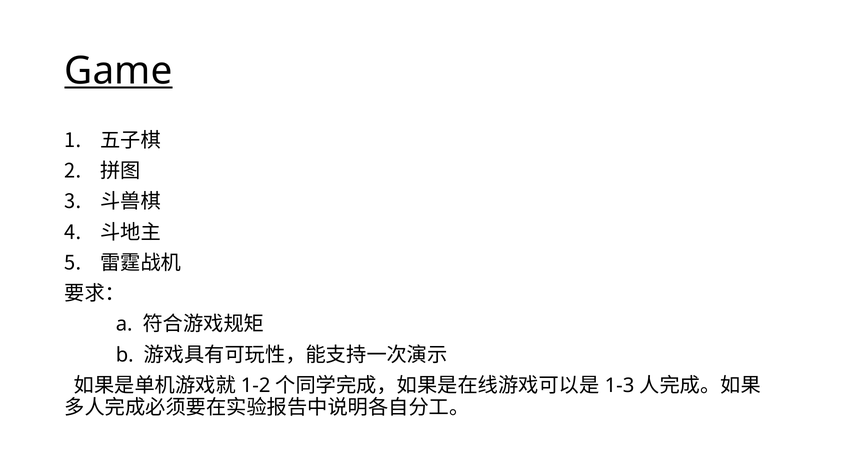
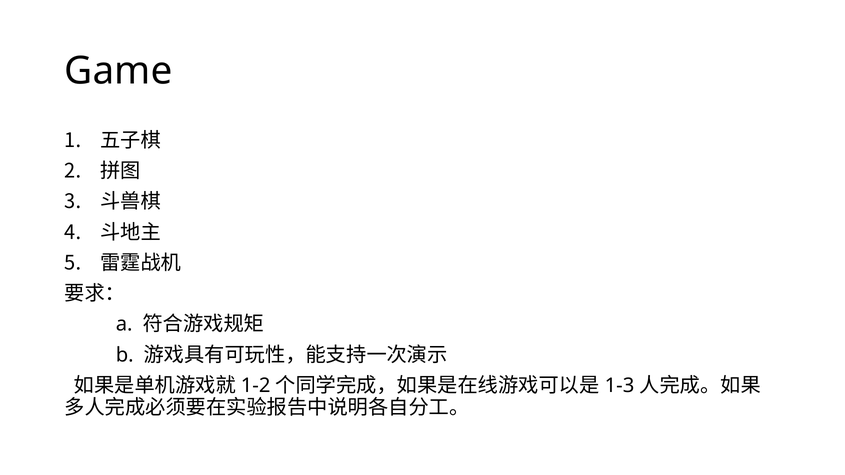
Game underline: present -> none (118, 71)
